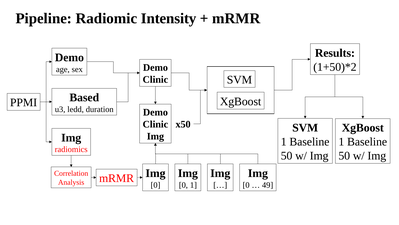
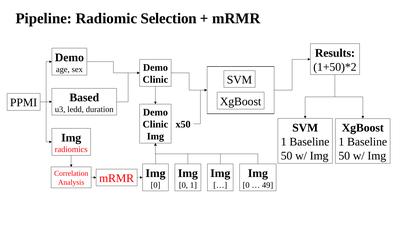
Intensity: Intensity -> Selection (169, 18)
